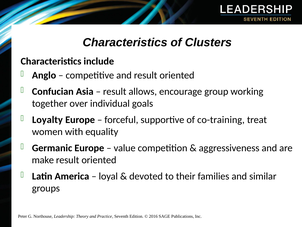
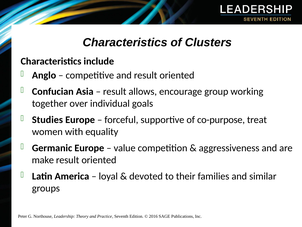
Loyalty: Loyalty -> Studies (47, 119)
co-training: co-training -> co-purpose (221, 119)
